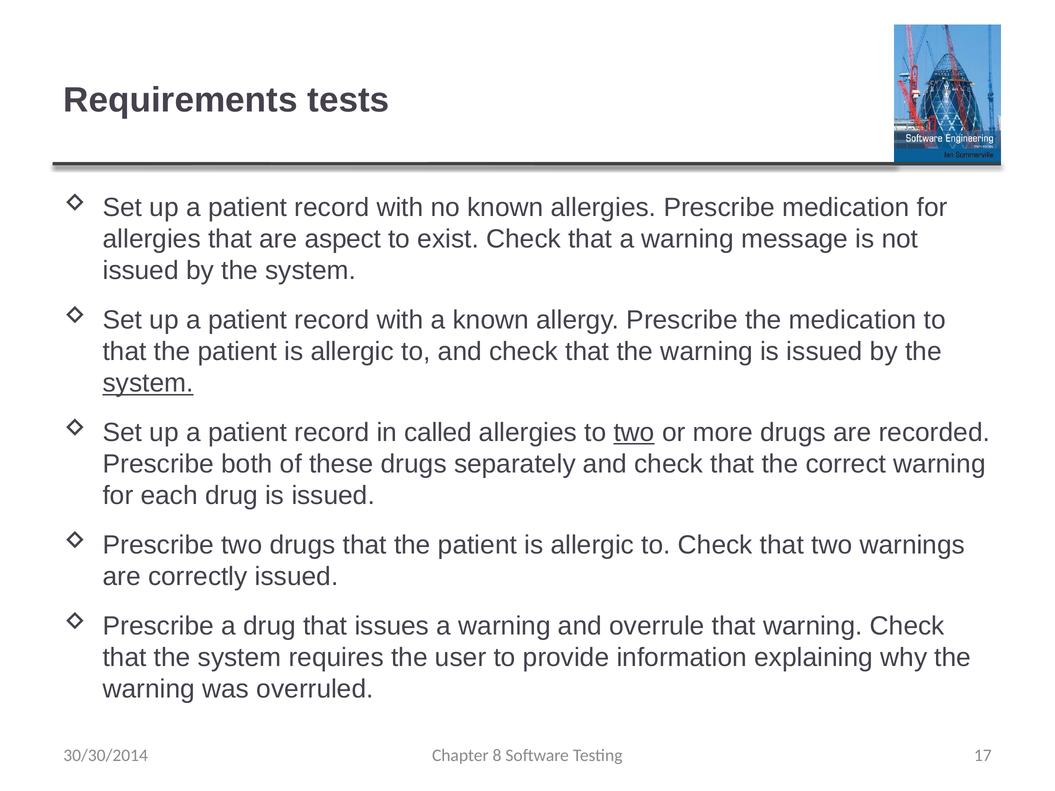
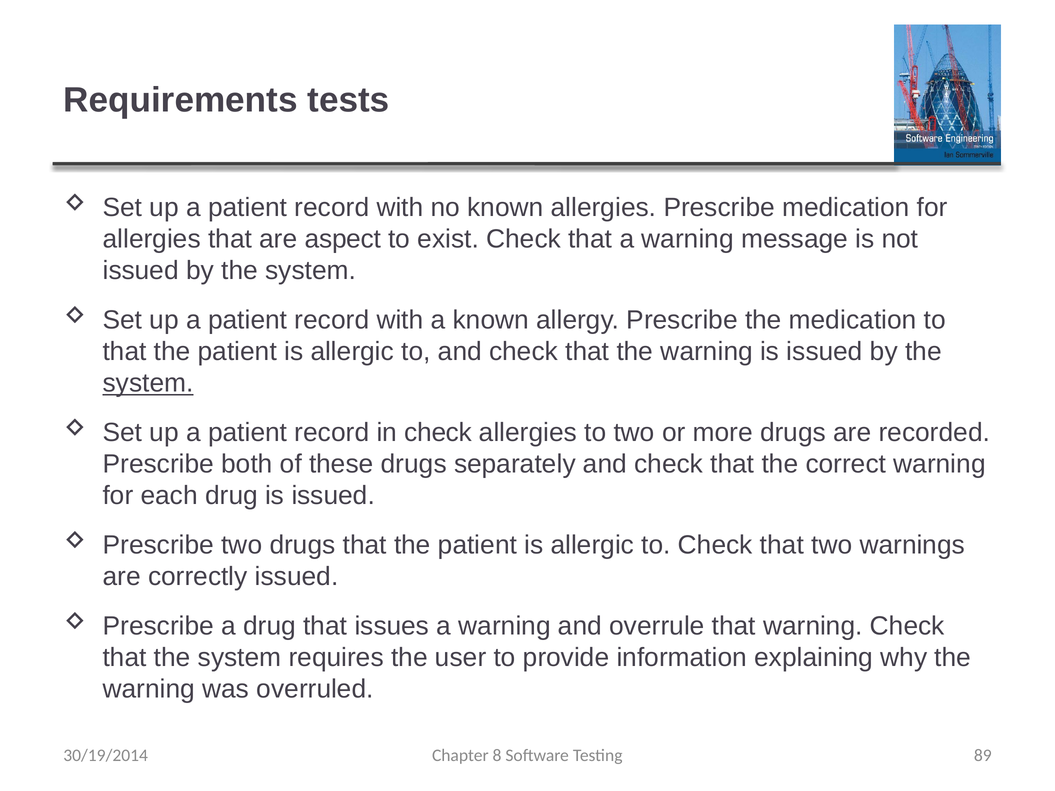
in called: called -> check (438, 433)
two underline: present -> none (634, 433)
17: 17 -> 89 (983, 755)
30/30/2014: 30/30/2014 -> 30/19/2014 (106, 756)
